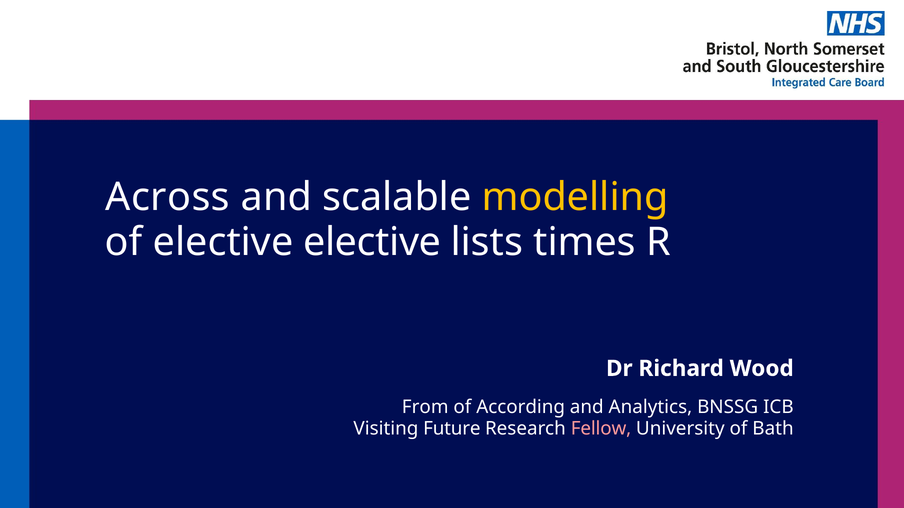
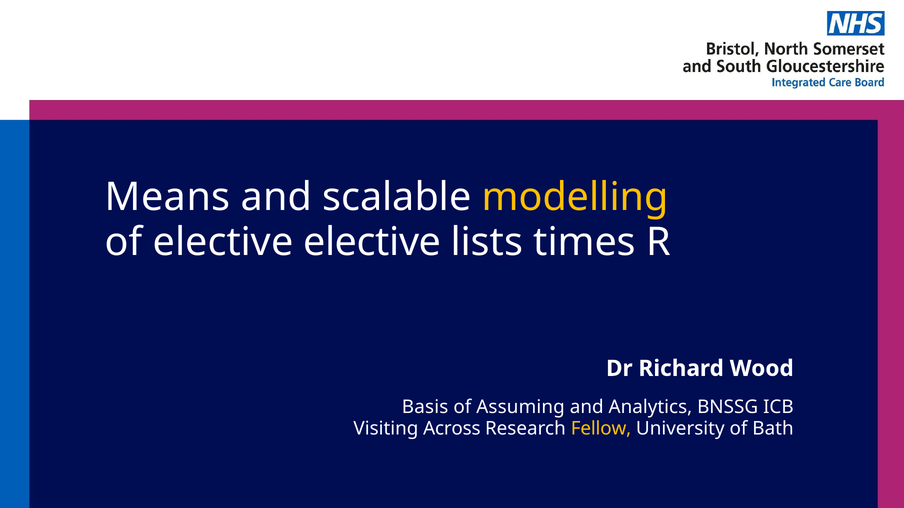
Across: Across -> Means (168, 197)
From: From -> Basis (425, 407)
According: According -> Assuming (521, 407)
Future: Future -> Across (452, 429)
Fellow colour: pink -> yellow (601, 429)
